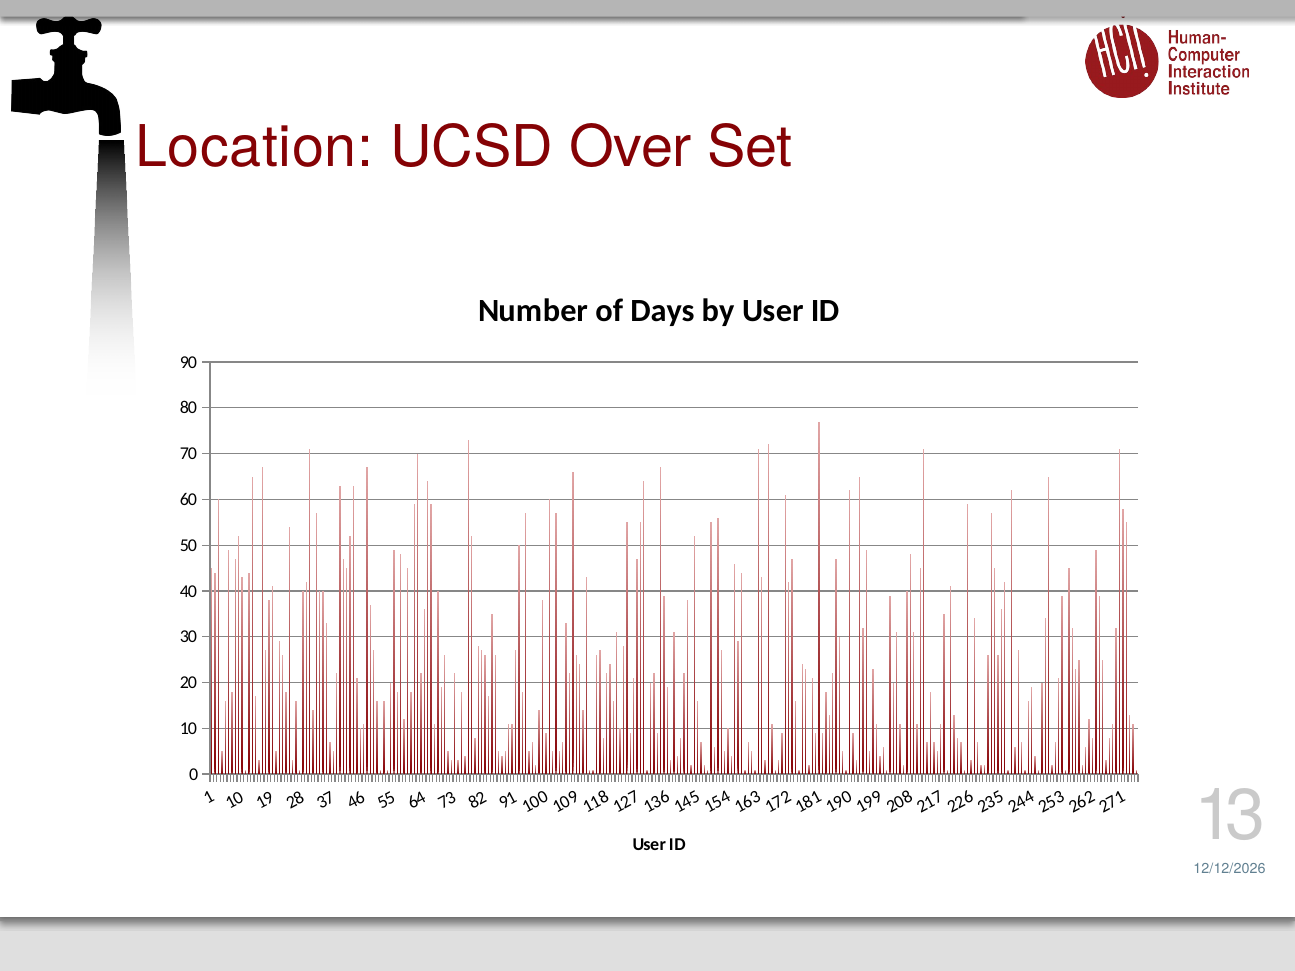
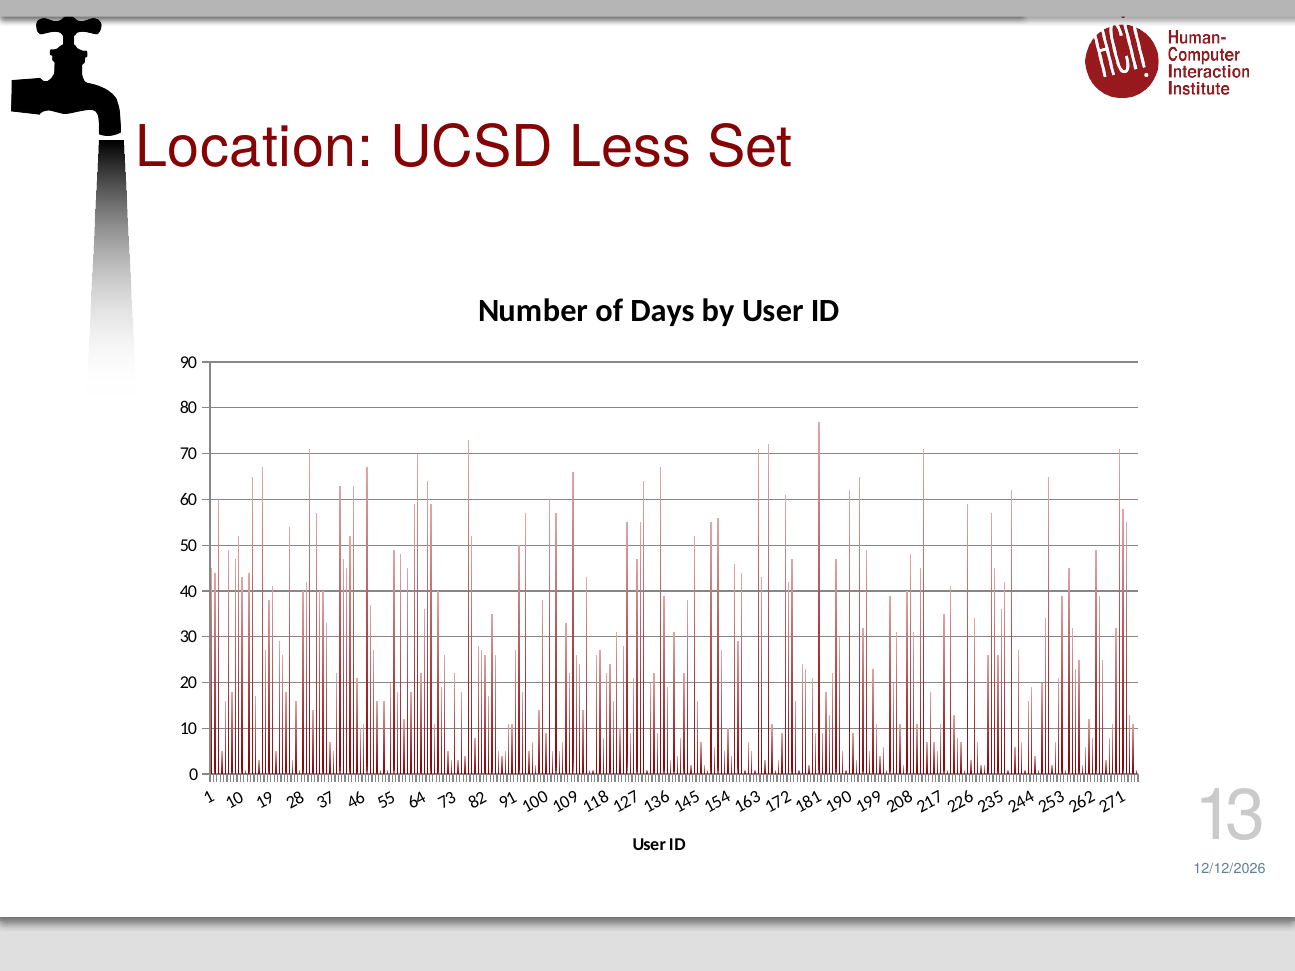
Over: Over -> Less (630, 147)
